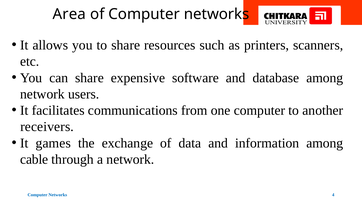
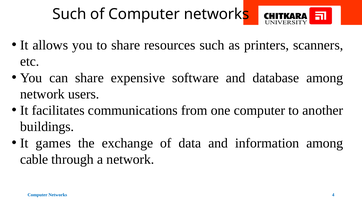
Area: Area -> Such (69, 14)
receivers: receivers -> buildings (47, 127)
